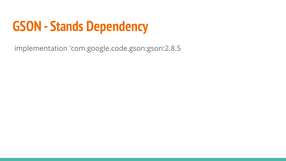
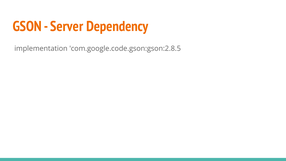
Stands: Stands -> Server (67, 26)
